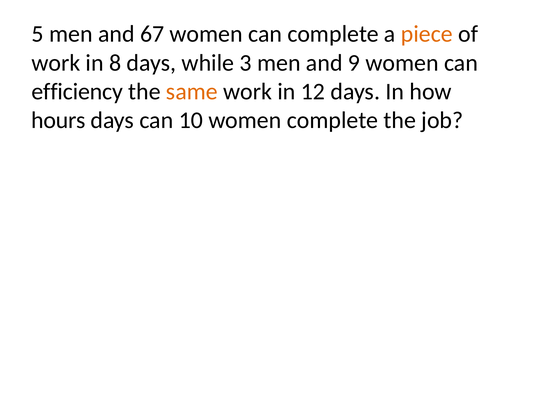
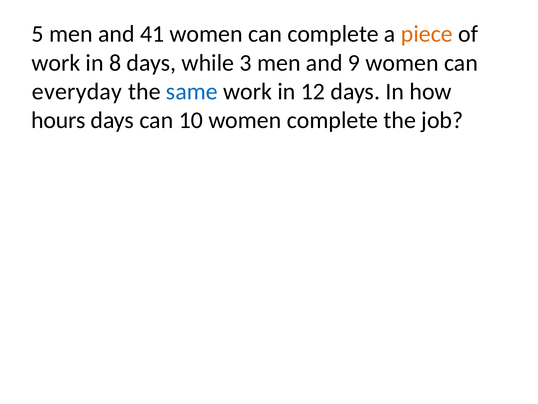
67: 67 -> 41 (152, 34)
efficiency: efficiency -> everyday (77, 91)
same colour: orange -> blue (192, 91)
